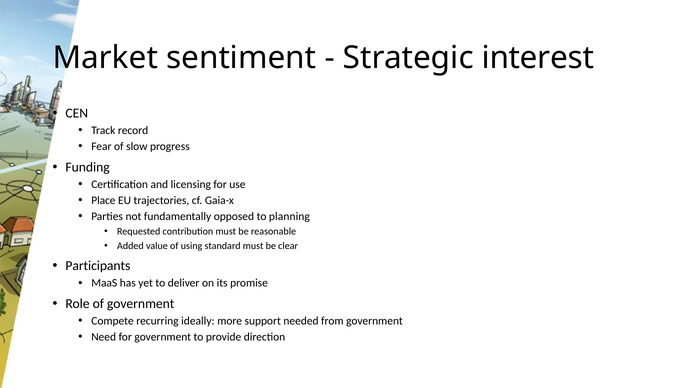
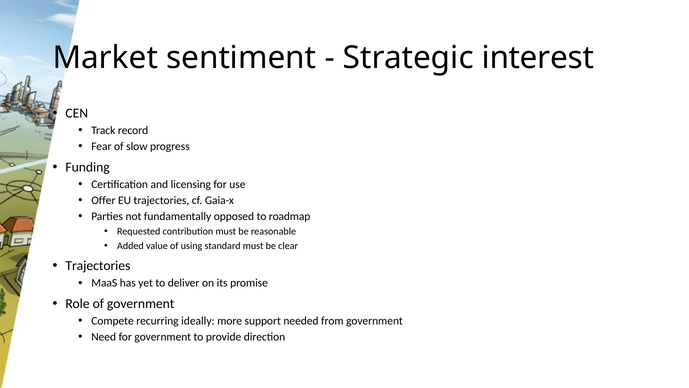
Place: Place -> Offer (103, 200)
planning: planning -> roadmap (290, 216)
Participants: Participants -> Trajectories (98, 266)
